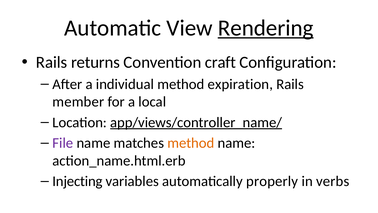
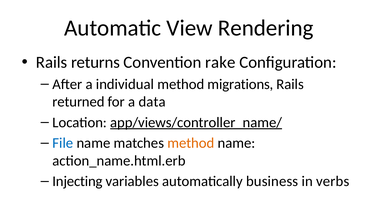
Rendering underline: present -> none (266, 28)
craft: craft -> rake (220, 62)
expiration: expiration -> migrations (240, 84)
member: member -> returned (78, 102)
local: local -> data (152, 102)
File colour: purple -> blue (63, 143)
properly: properly -> business (272, 181)
